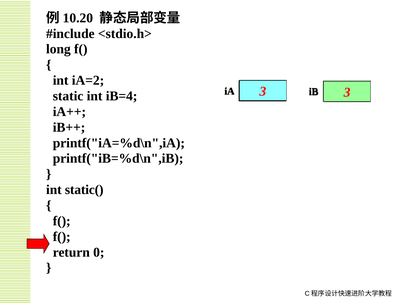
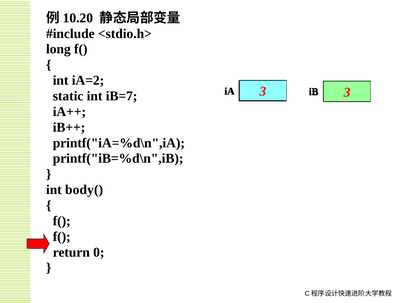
iB=4: iB=4 -> iB=7 (122, 96)
static(: static( -> body( (84, 190)
